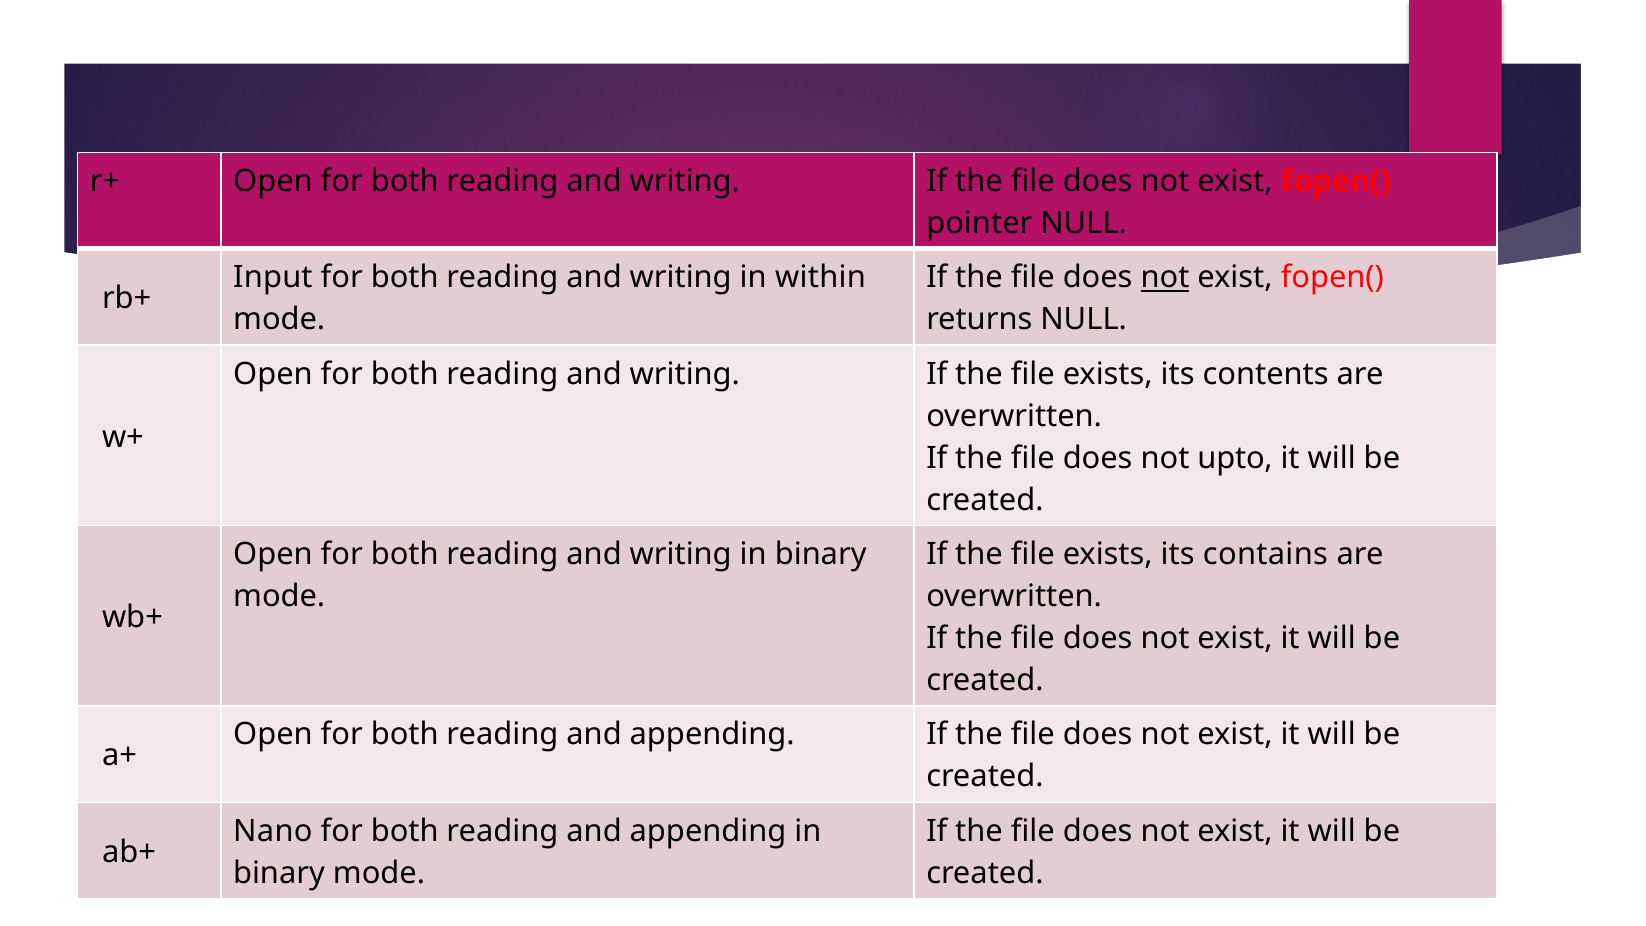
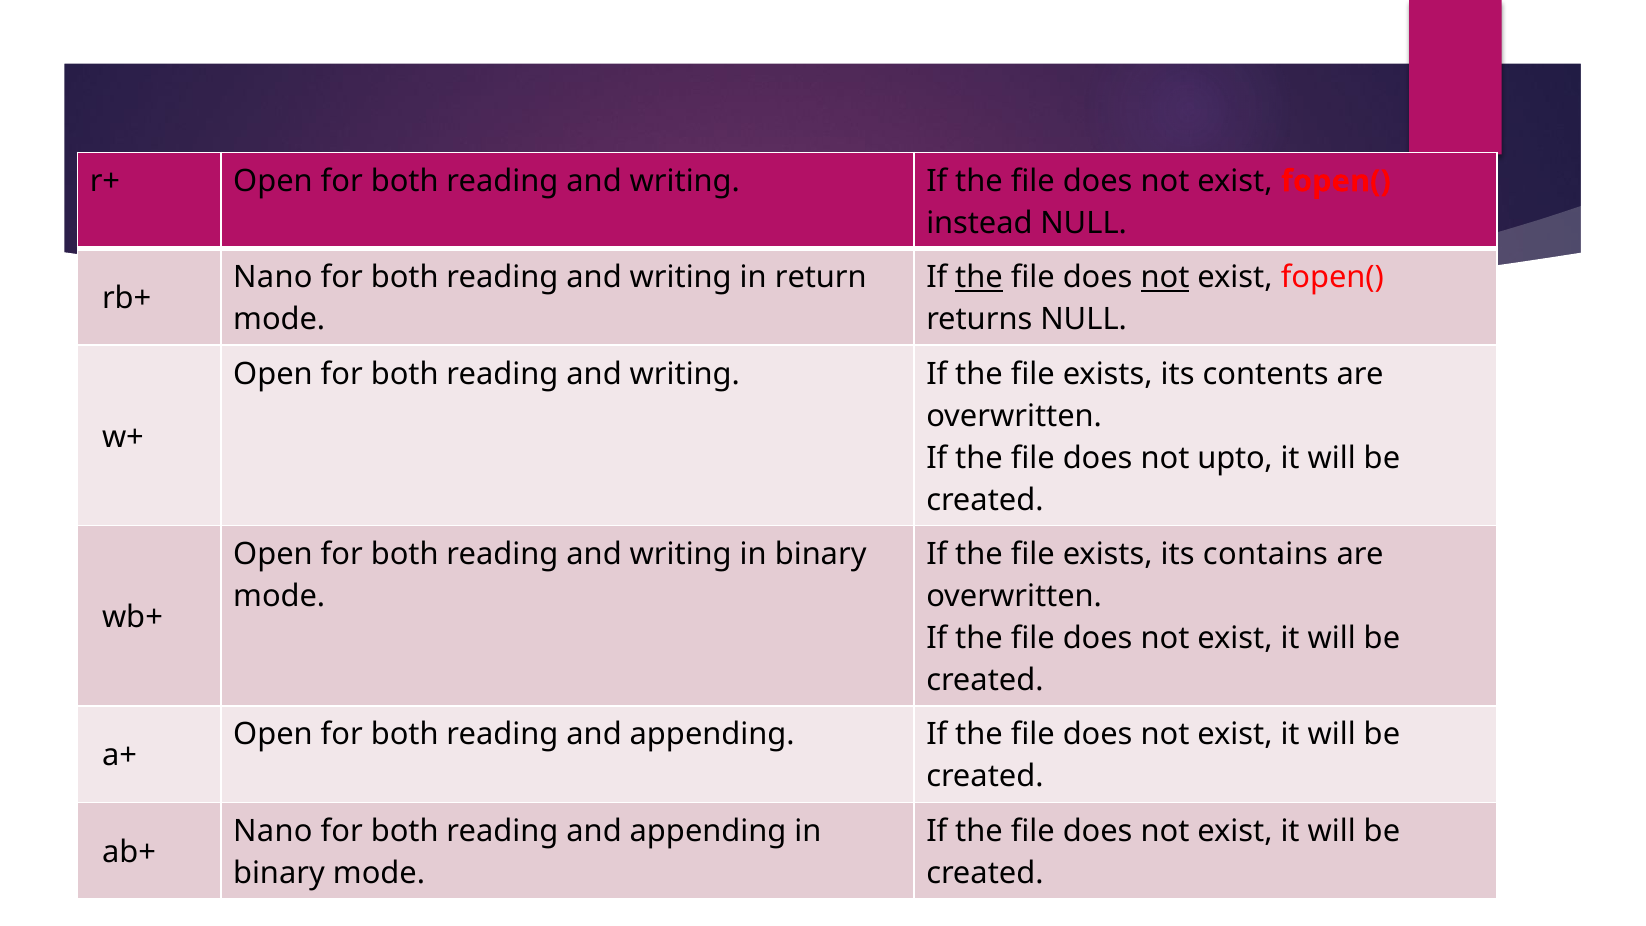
pointer: pointer -> instead (979, 223)
Input: Input -> Nano (273, 278)
within: within -> return (821, 278)
the underline: none -> present (979, 278)
